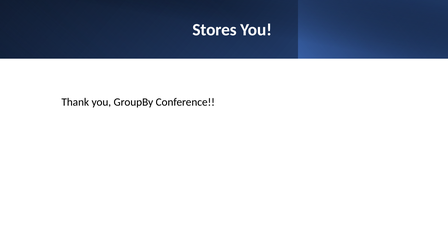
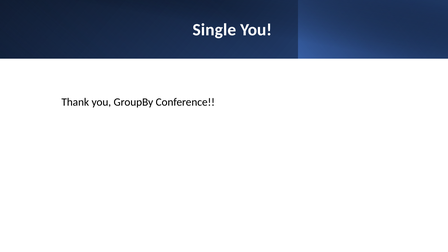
Stores: Stores -> Single (214, 30)
